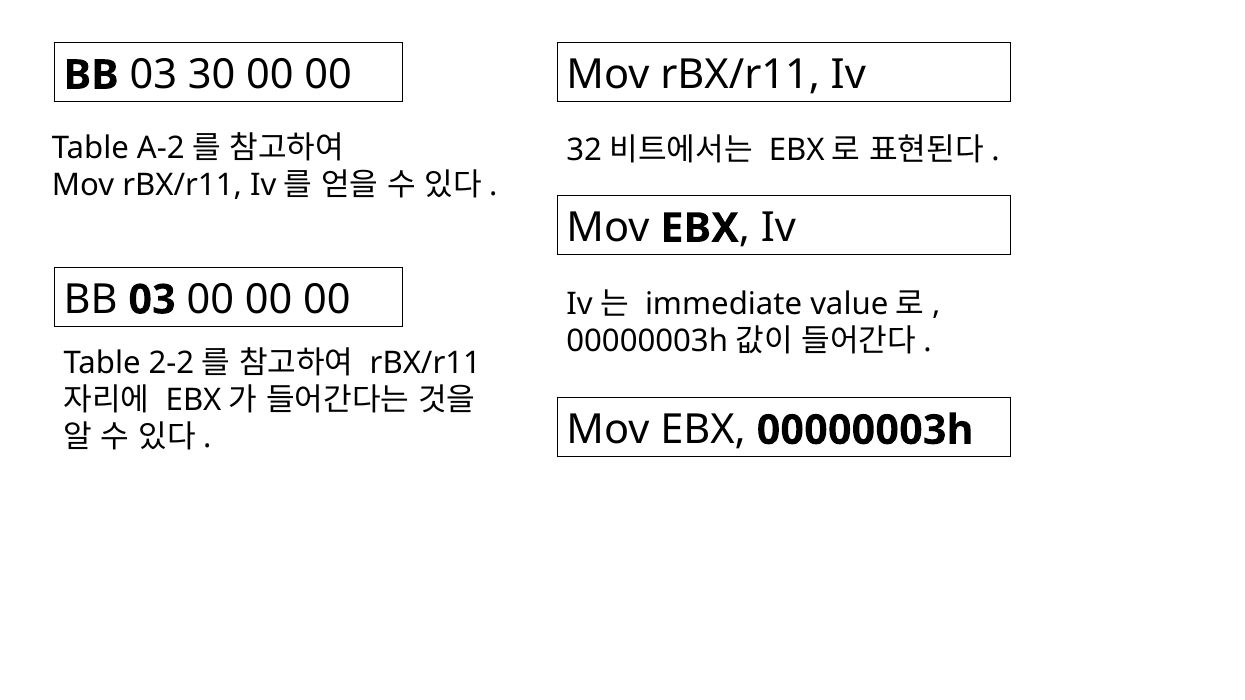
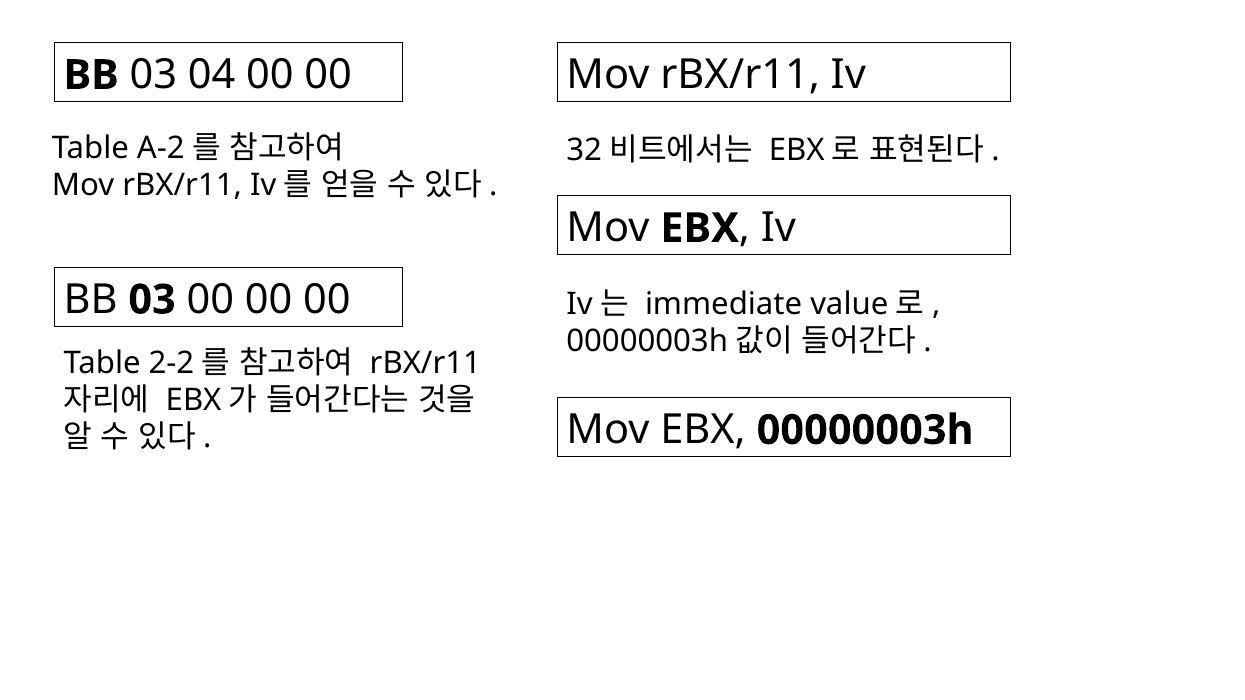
30: 30 -> 04 (212, 75)
